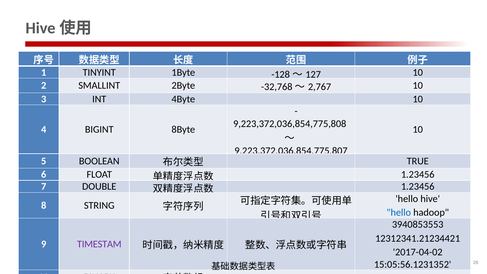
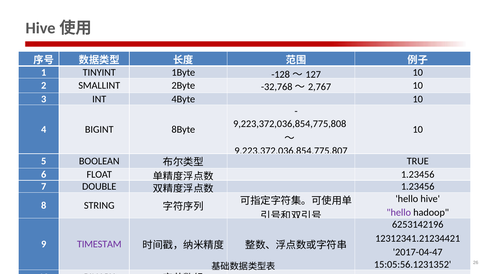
hello colour: blue -> purple (399, 213)
3940853553: 3940853553 -> 6253142196 (418, 225)
2017-04-02: 2017-04-02 -> 2017-04-47 (418, 252)
